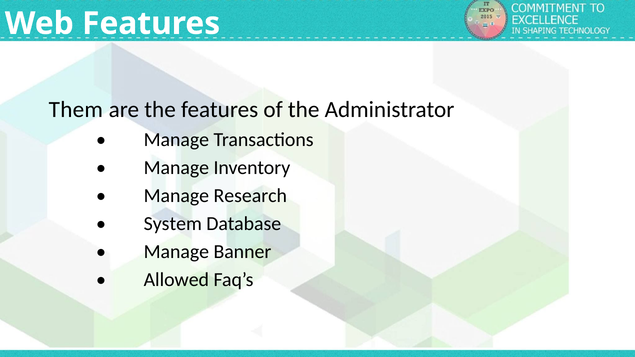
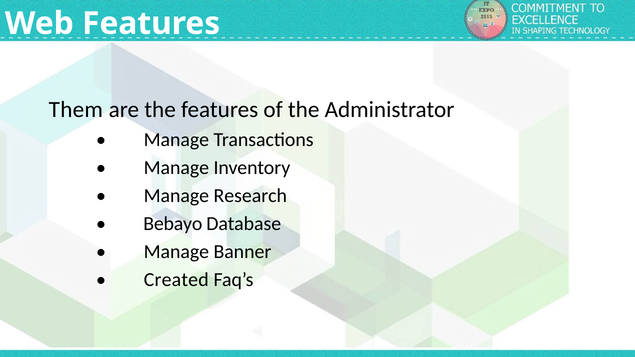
System: System -> Bebayo (173, 224)
Allowed: Allowed -> Created (176, 280)
